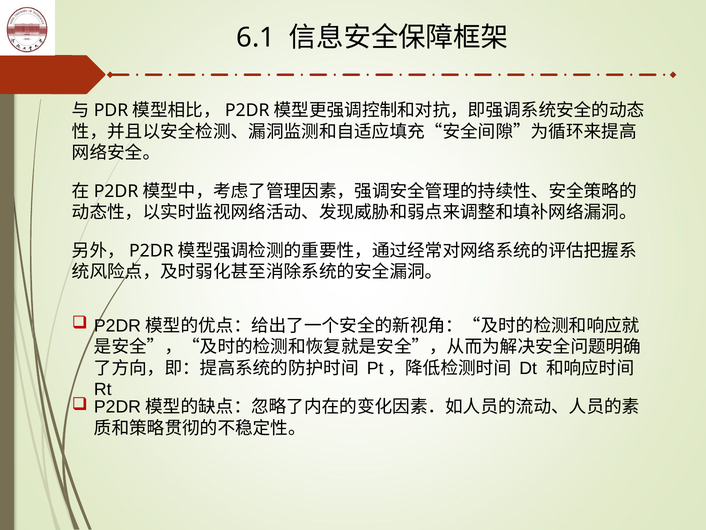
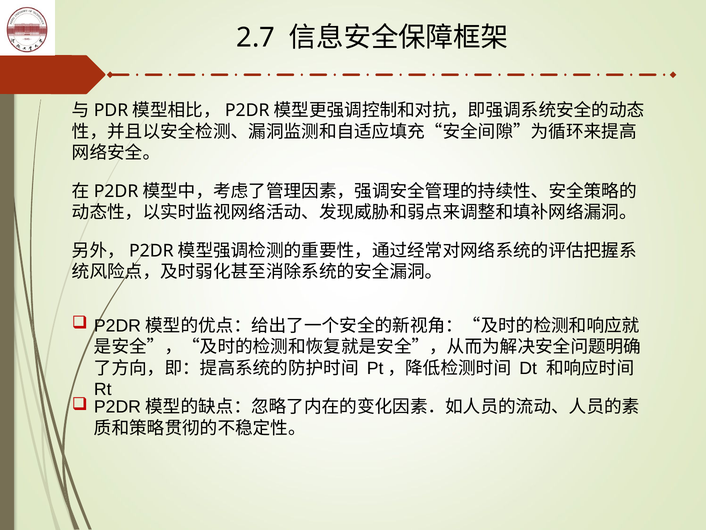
6.1: 6.1 -> 2.7 (256, 38)
